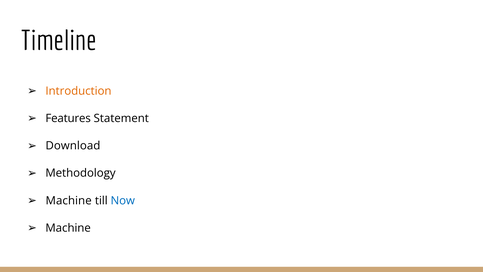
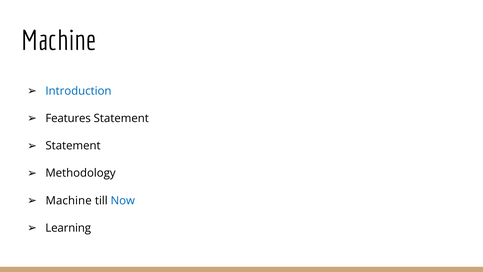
Timeline: Timeline -> Machine (59, 41)
Introduction colour: orange -> blue (78, 91)
Download: Download -> Statement (73, 146)
Machine: Machine -> Learning (68, 228)
